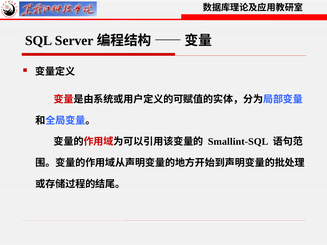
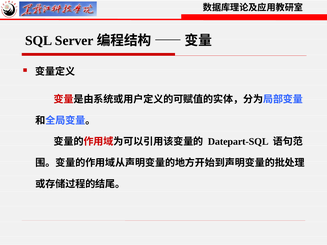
Smallint-SQL: Smallint-SQL -> Datepart-SQL (238, 142)
